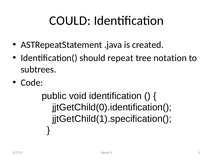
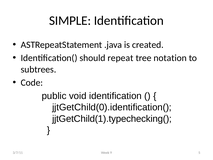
COULD: COULD -> SIMPLE (70, 21)
jjtGetChild(1).specification(: jjtGetChild(1).specification( -> jjtGetChild(1).typechecking( (112, 119)
